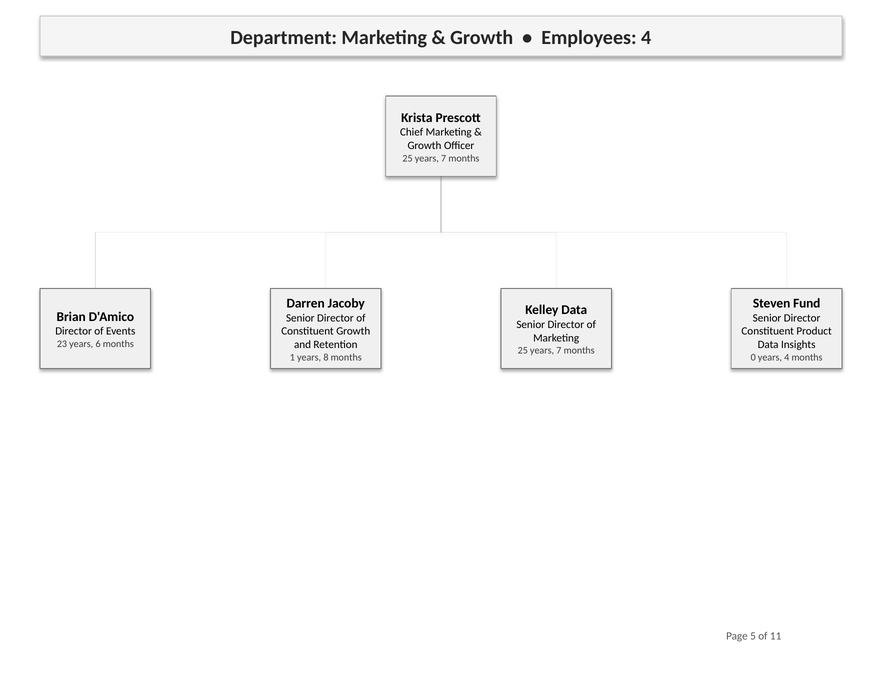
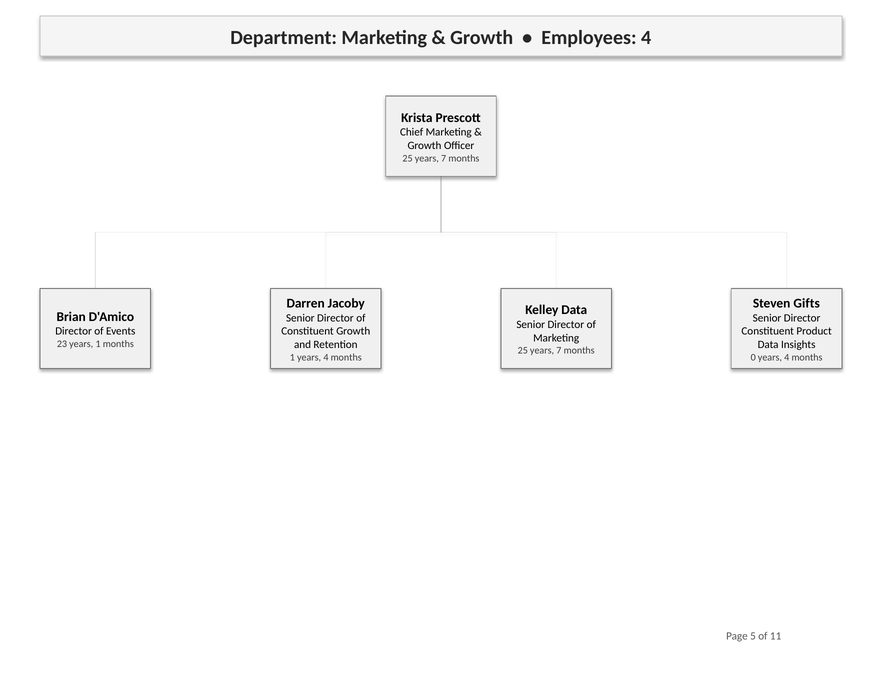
Fund: Fund -> Gifts (807, 304)
years 6: 6 -> 1 (98, 344)
1 years 8: 8 -> 4 (326, 358)
